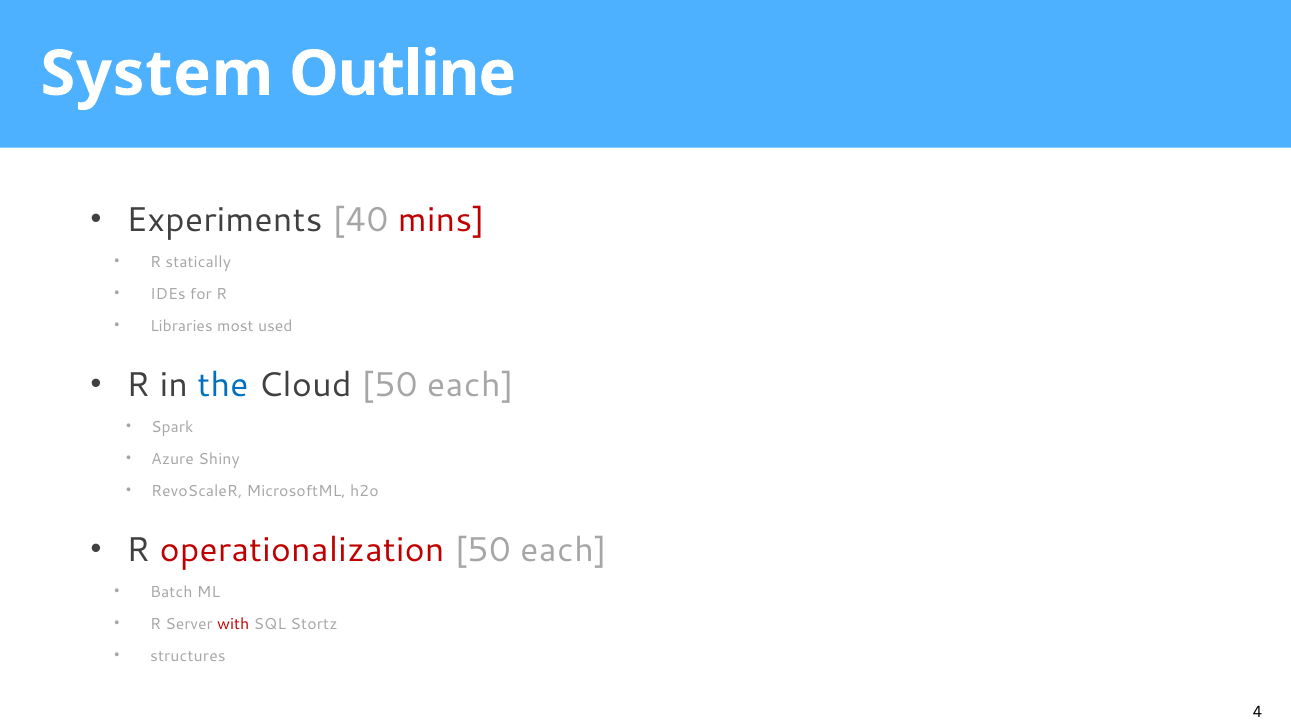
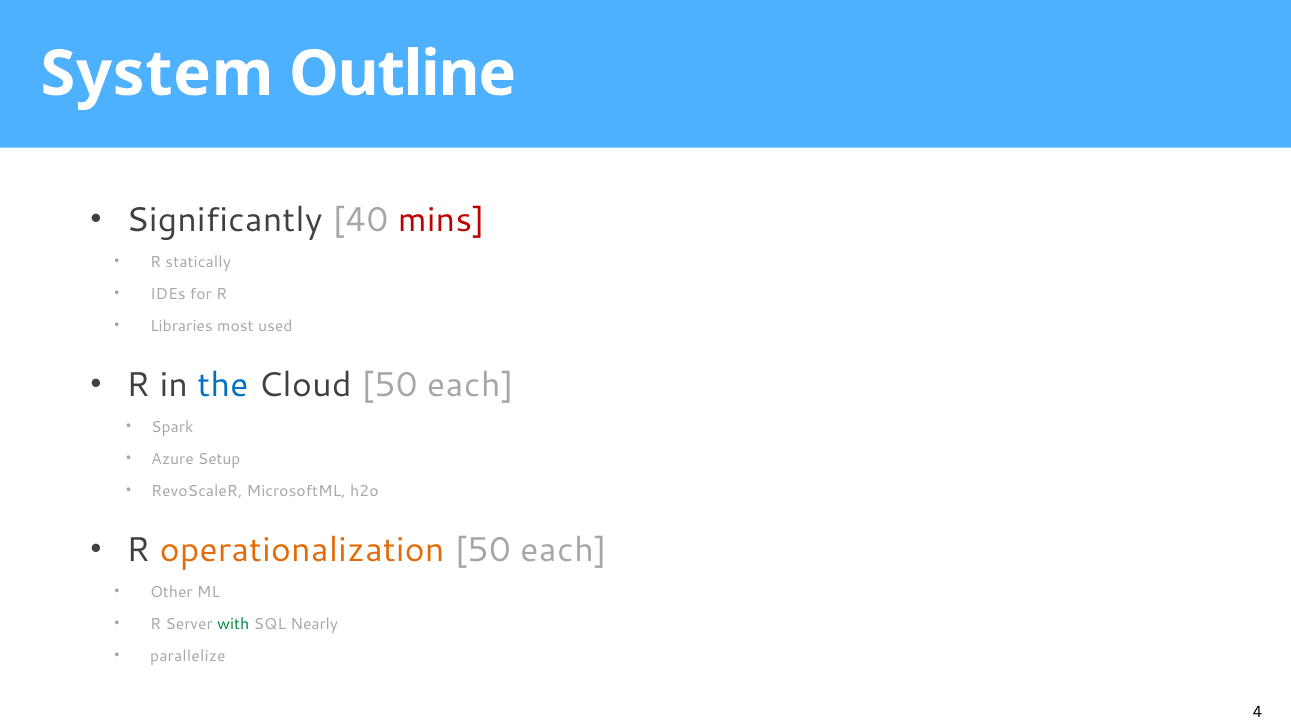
Experiments: Experiments -> Significantly (224, 220)
Shiny: Shiny -> Setup (219, 459)
operationalization colour: red -> orange (302, 550)
Batch: Batch -> Other (171, 592)
with colour: red -> green (233, 624)
Stortz: Stortz -> Nearly (314, 624)
structures: structures -> parallelize (188, 656)
